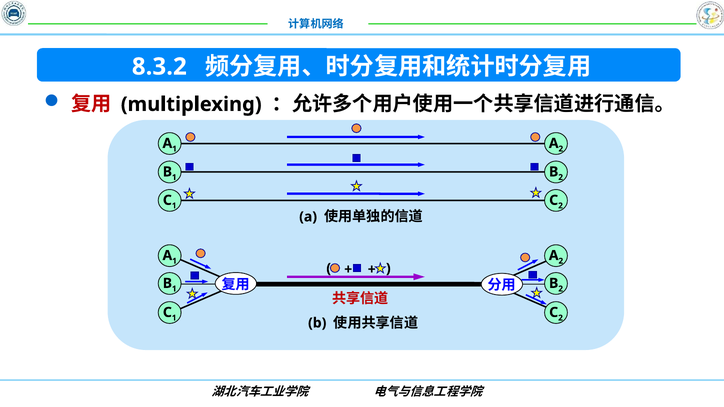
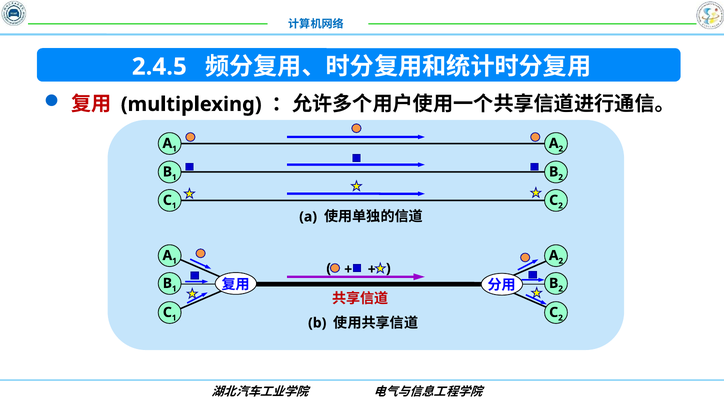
8.3.2: 8.3.2 -> 2.4.5 (159, 67)
